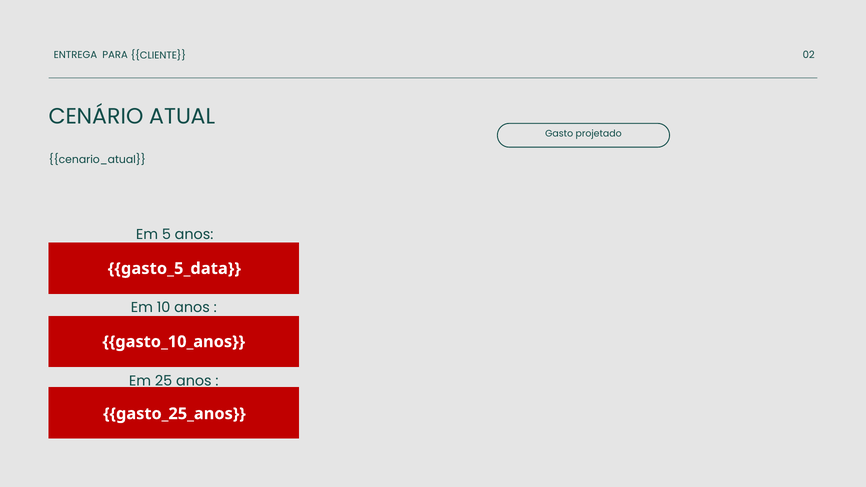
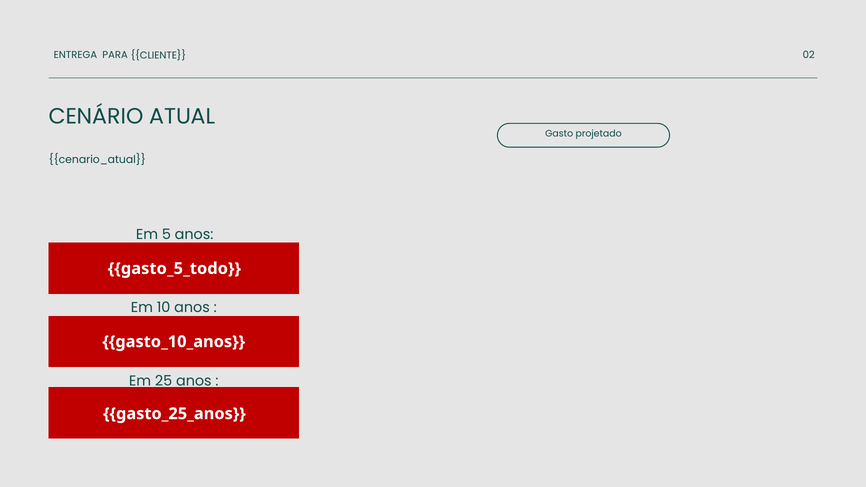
gasto_5_data: gasto_5_data -> gasto_5_todo (174, 269)
